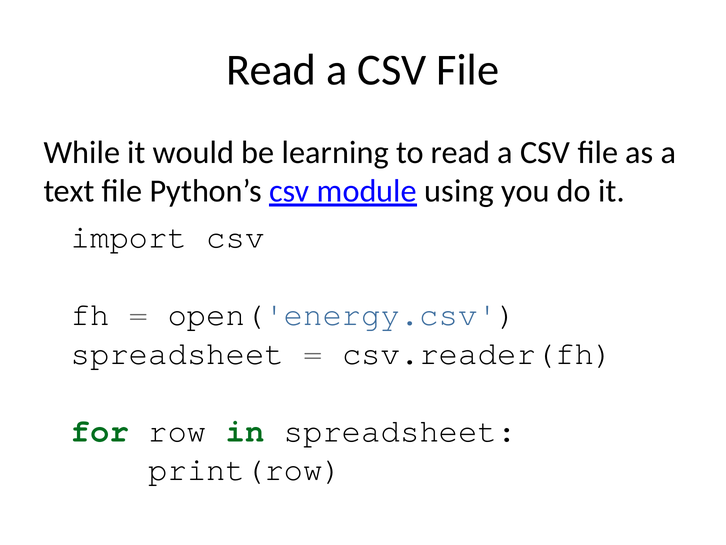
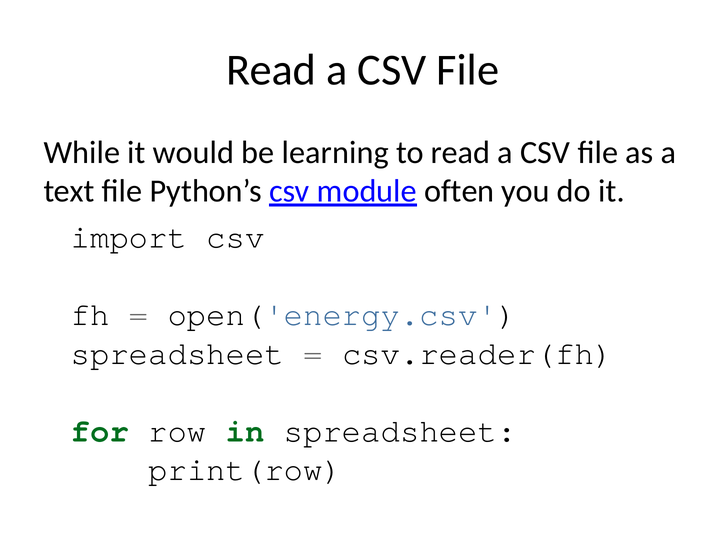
using: using -> often (459, 191)
